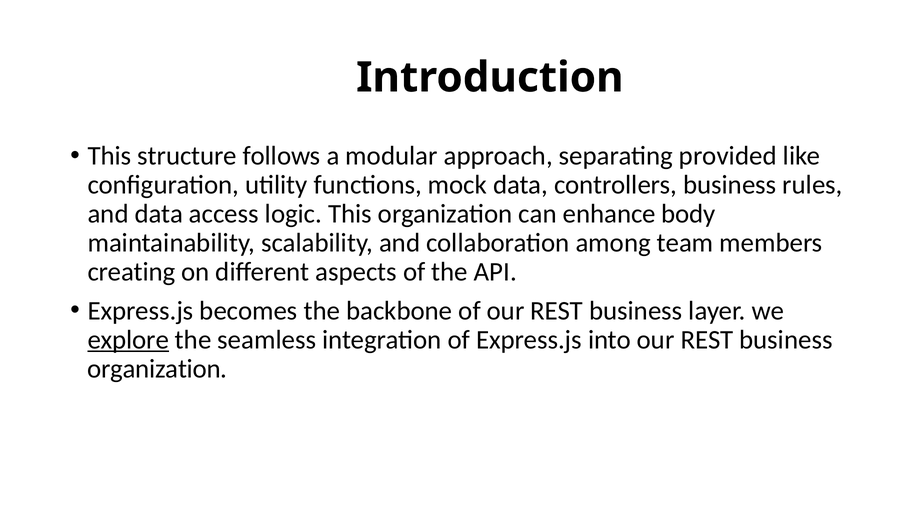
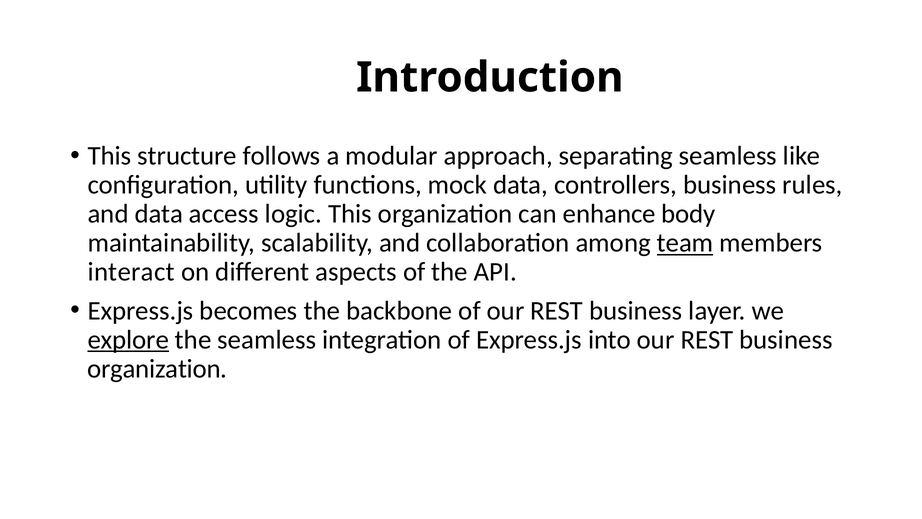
separating provided: provided -> seamless (728, 156)
team underline: none -> present (685, 243)
creating: creating -> interact (131, 272)
